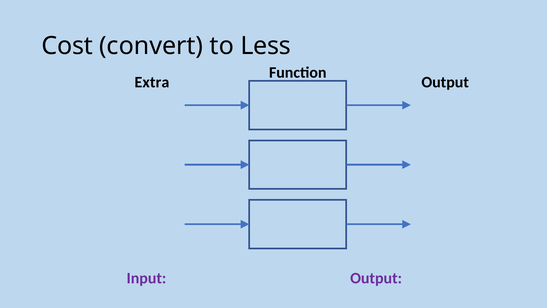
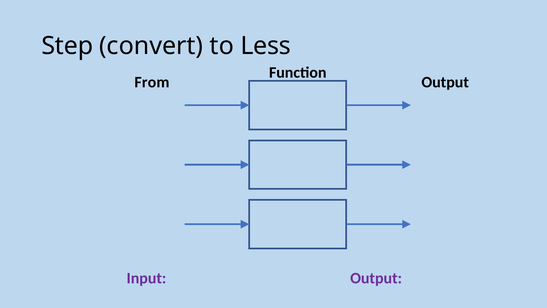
Cost: Cost -> Step (67, 46)
Extra: Extra -> From (152, 82)
